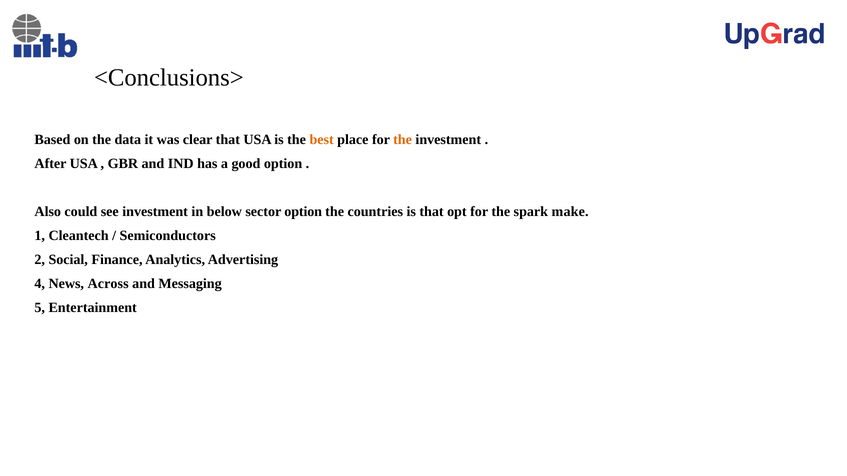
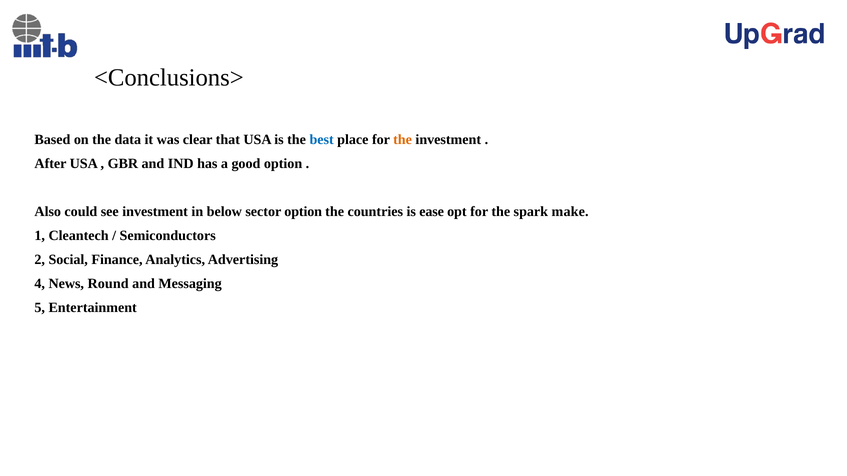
best colour: orange -> blue (322, 140)
is that: that -> ease (432, 212)
Across: Across -> Round (108, 284)
